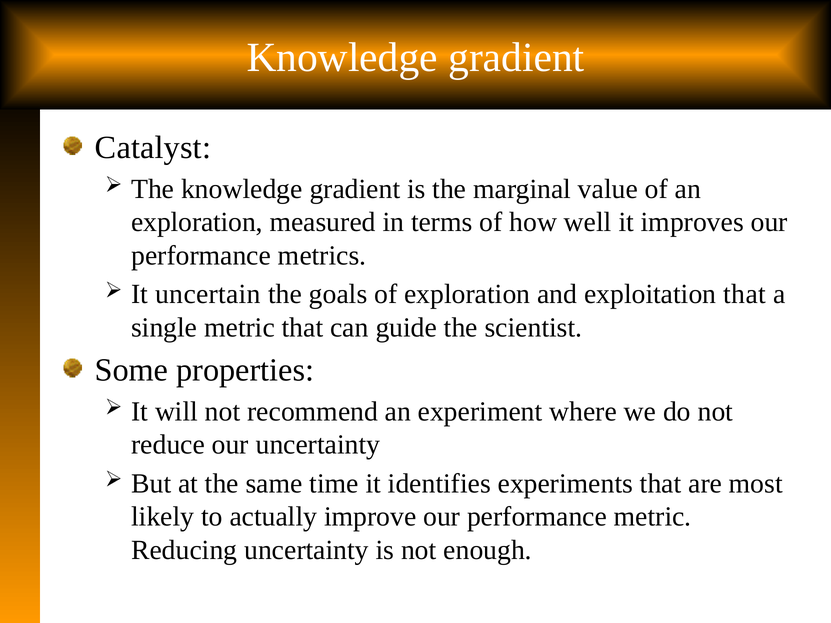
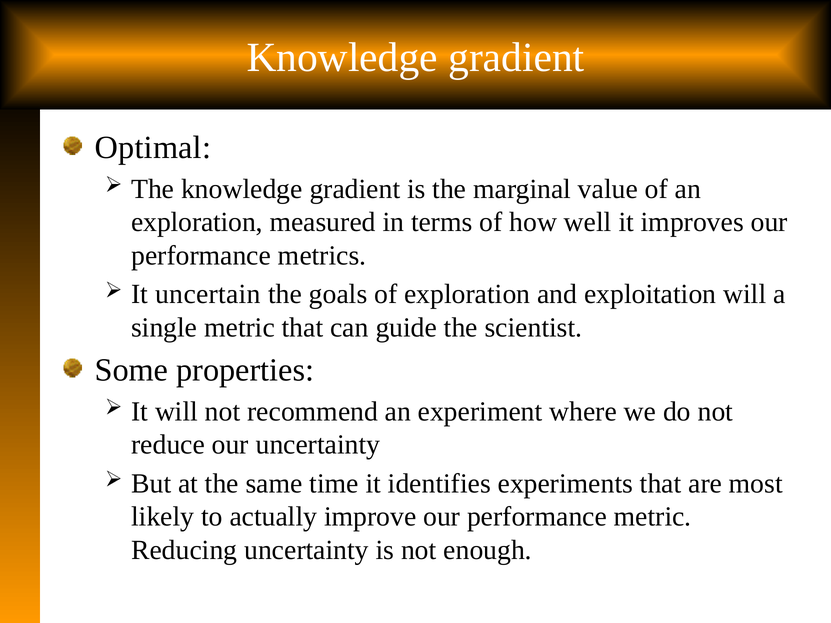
Catalyst: Catalyst -> Optimal (153, 148)
exploitation that: that -> will (745, 294)
